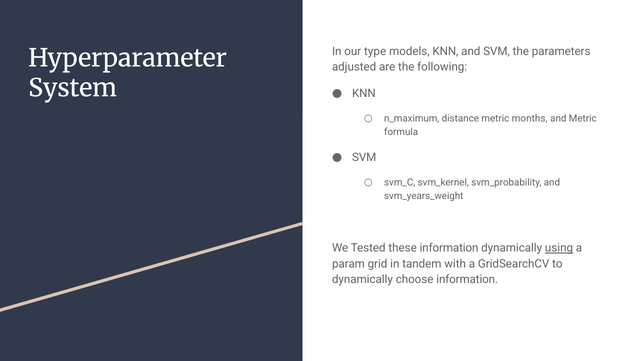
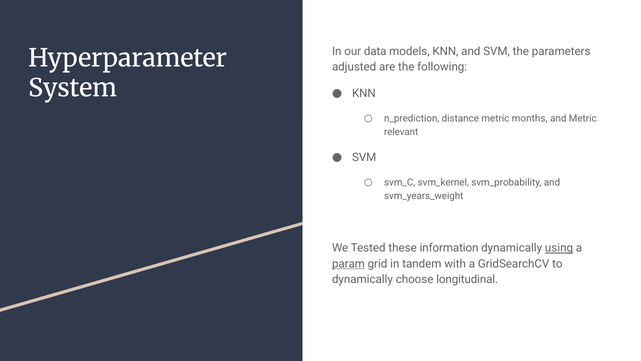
type: type -> data (375, 51)
n_maximum: n_maximum -> n_prediction (412, 118)
formula: formula -> relevant (401, 132)
param underline: none -> present (348, 263)
choose information: information -> longitudinal (467, 279)
